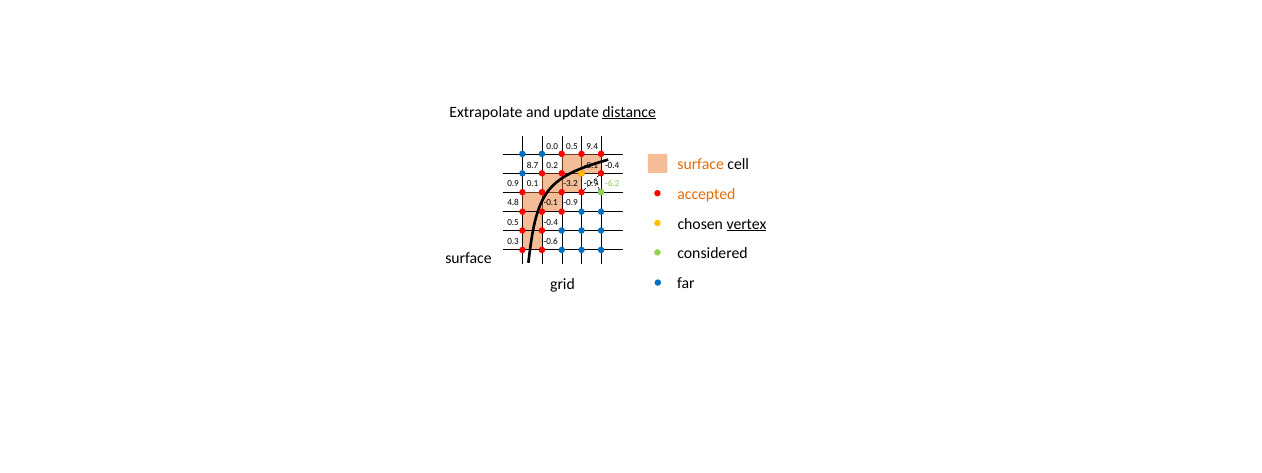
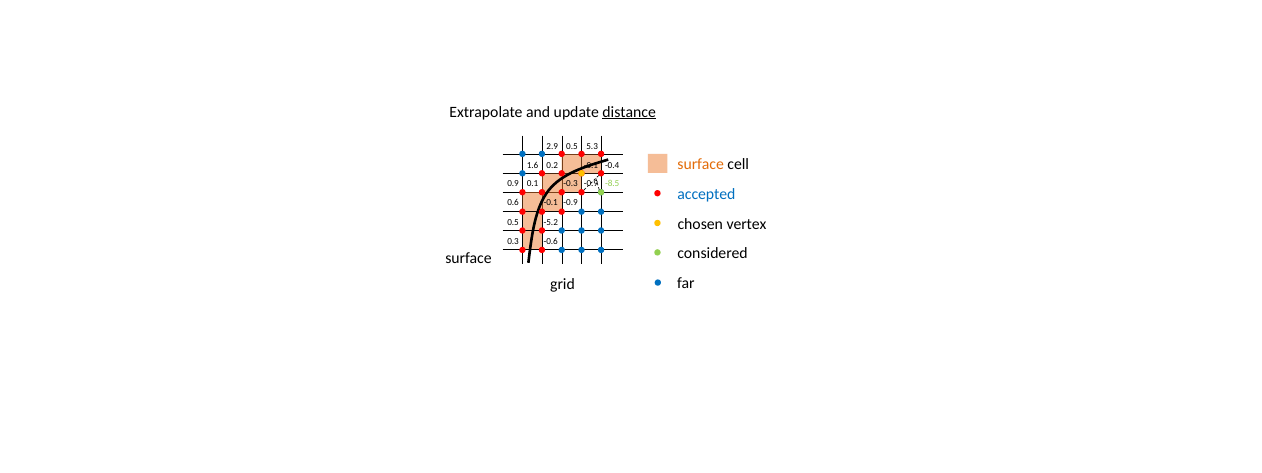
0.0: 0.0 -> 2.9 (552, 146)
9.4: 9.4 -> 5.3 (592, 146)
8.7: 8.7 -> 1.6 (533, 165)
-3.2: -3.2 -> -0.3 (571, 184)
-6.2: -6.2 -> -8.5 (612, 184)
accepted colour: orange -> blue (706, 194)
4.8: 4.8 -> 0.6 (513, 203)
vertex underline: present -> none (747, 224)
-0.4: -0.4 -> -5.2 (551, 222)
